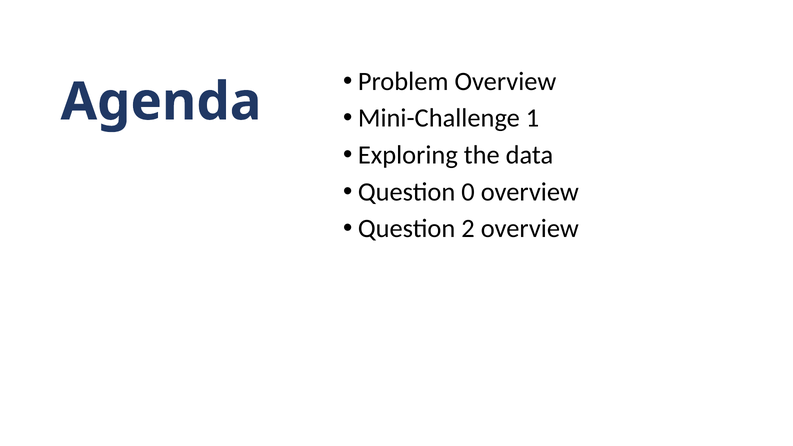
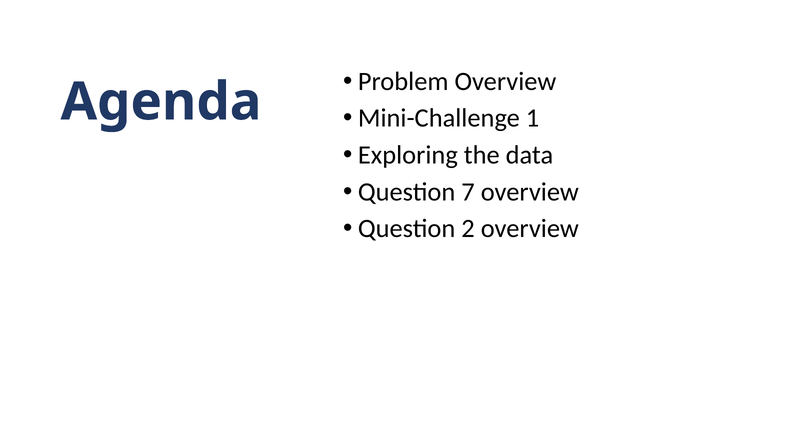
0: 0 -> 7 (468, 192)
